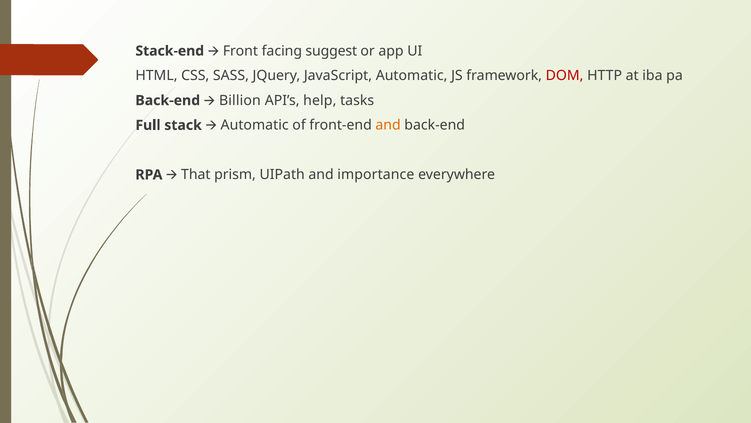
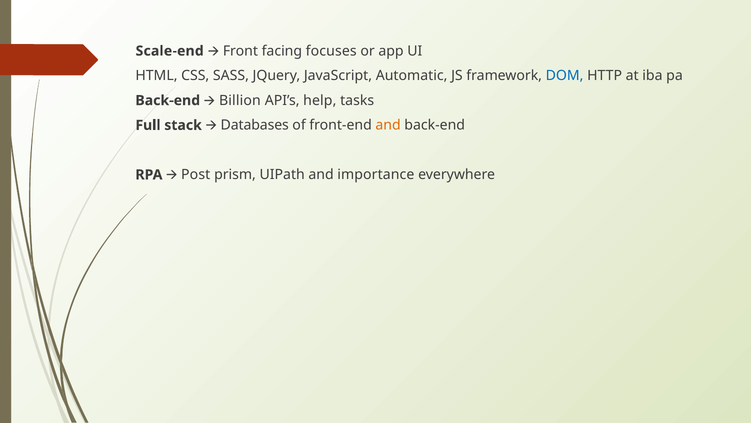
Stack-end: Stack-end -> Scale-end (170, 51)
suggest: suggest -> focuses (331, 51)
DOM colour: red -> blue (565, 76)
stack Automatic: Automatic -> Databases (255, 125)
That: That -> Post (196, 175)
